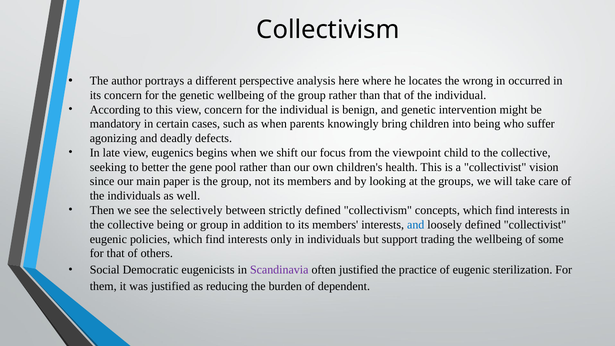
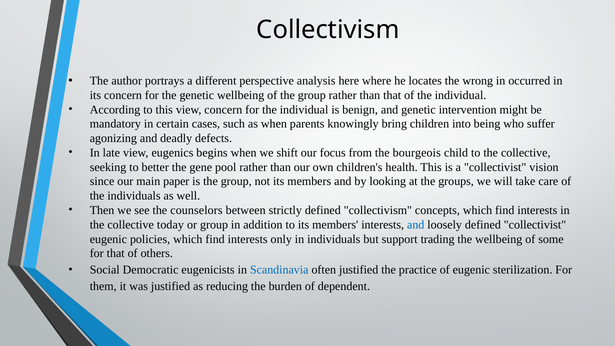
viewpoint: viewpoint -> bourgeois (417, 153)
selectively: selectively -> counselors (196, 210)
collective being: being -> today (170, 225)
Scandinavia colour: purple -> blue (279, 270)
